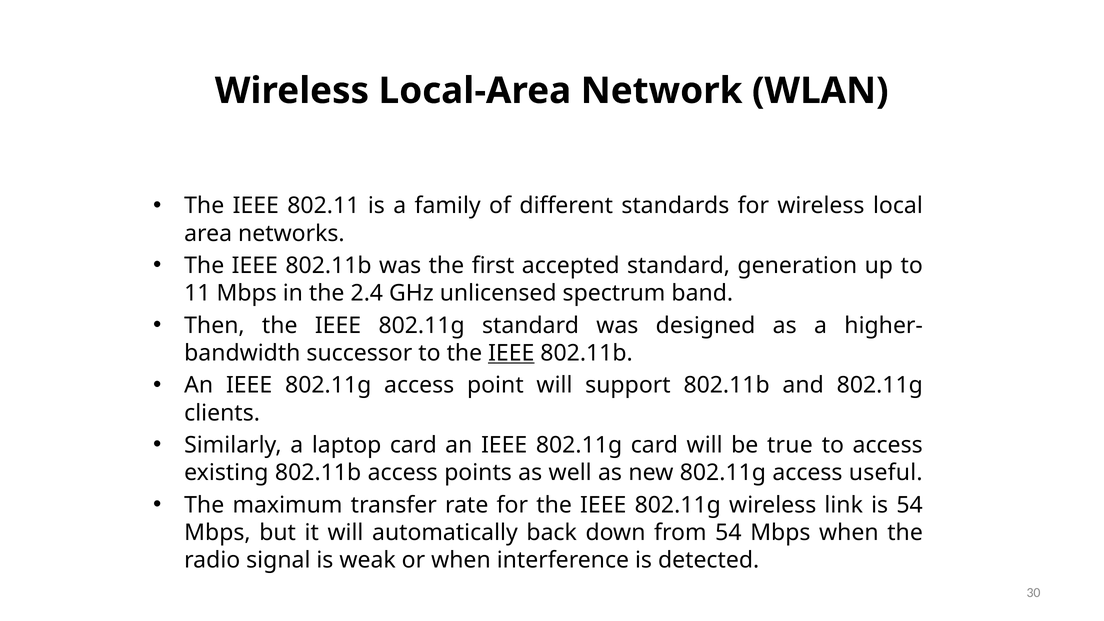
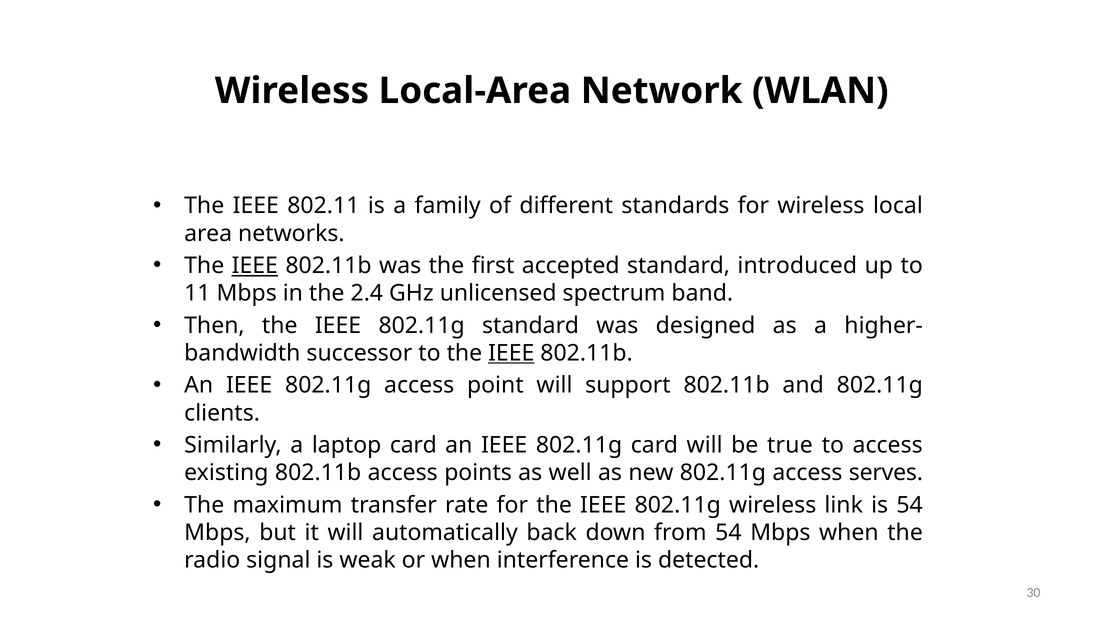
IEEE underline: none -> present (255, 266)
generation: generation -> introduced (797, 266)
useful: useful -> serves (886, 473)
